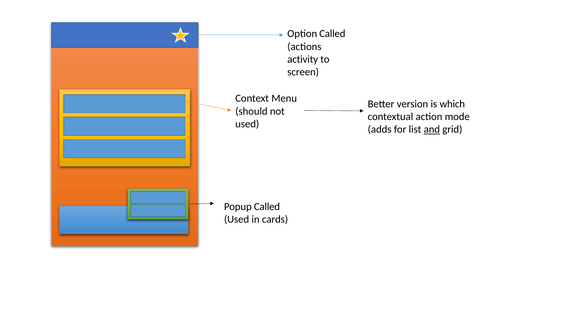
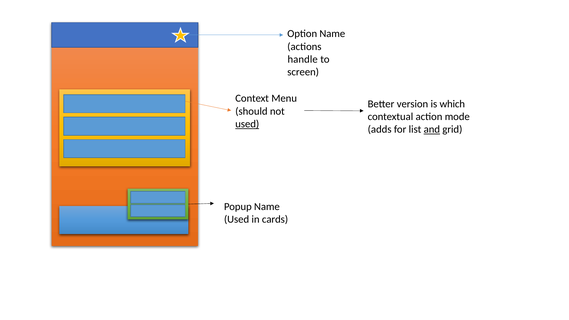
Option Called: Called -> Name (332, 34)
activity: activity -> handle (303, 59)
used underline: none -> present (247, 124)
Popup Called: Called -> Name (267, 207)
